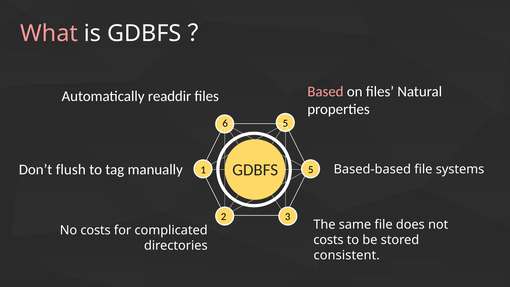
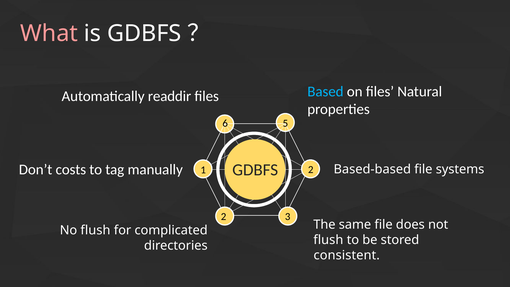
Based colour: pink -> light blue (325, 91)
GDBFS 5: 5 -> 2 (311, 169)
flush: flush -> costs (71, 170)
No costs: costs -> flush (95, 230)
costs: costs -> flush (328, 240)
